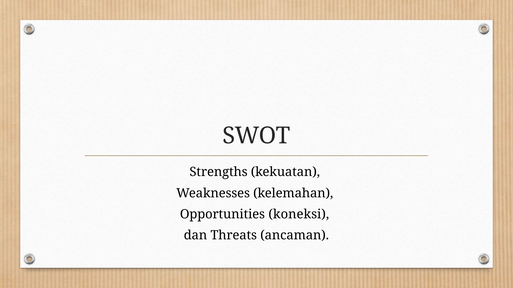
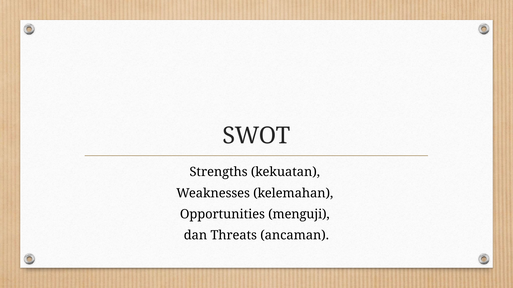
koneksi: koneksi -> menguji (299, 215)
